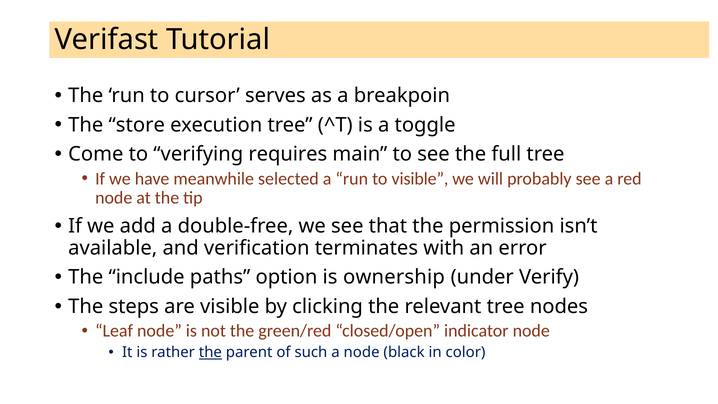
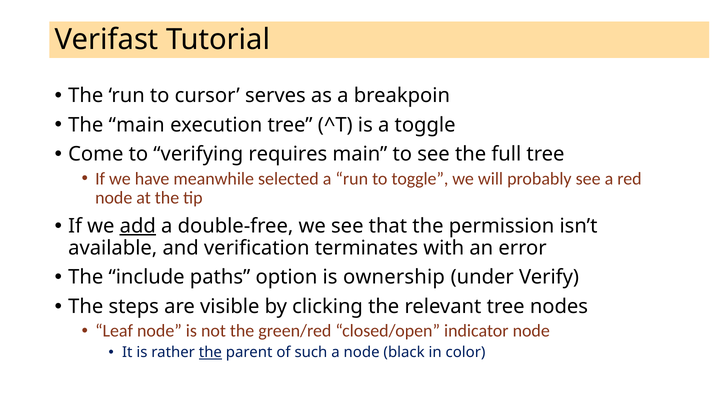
The store: store -> main (137, 125)
to visible: visible -> toggle (420, 179)
add underline: none -> present (138, 226)
